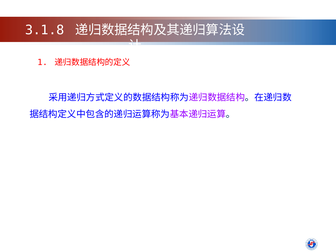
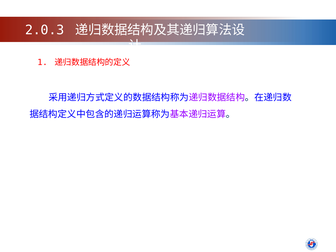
3.1.8: 3.1.8 -> 2.0.3 (45, 30)
